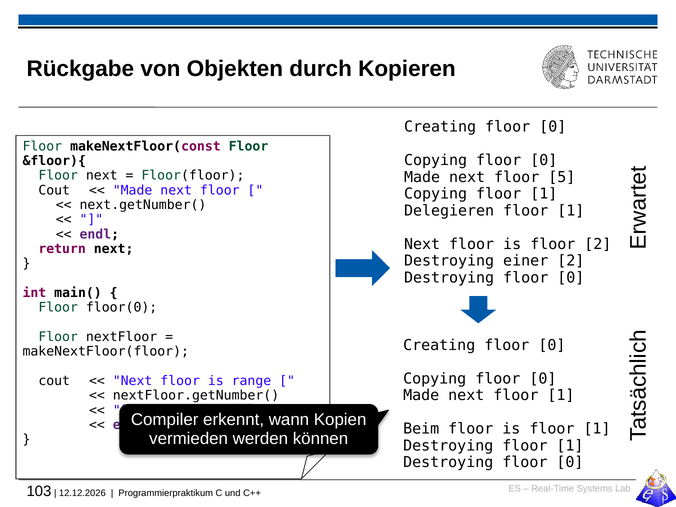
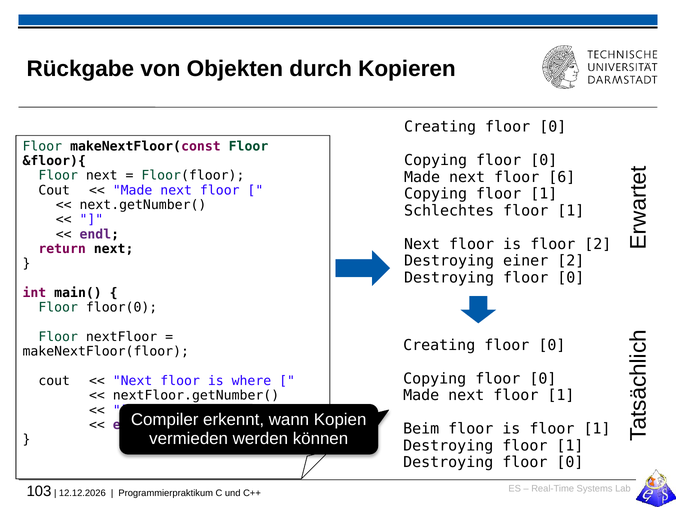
5: 5 -> 6 (562, 177)
Delegieren: Delegieren -> Schlechtes (449, 211)
range: range -> where (251, 381)
